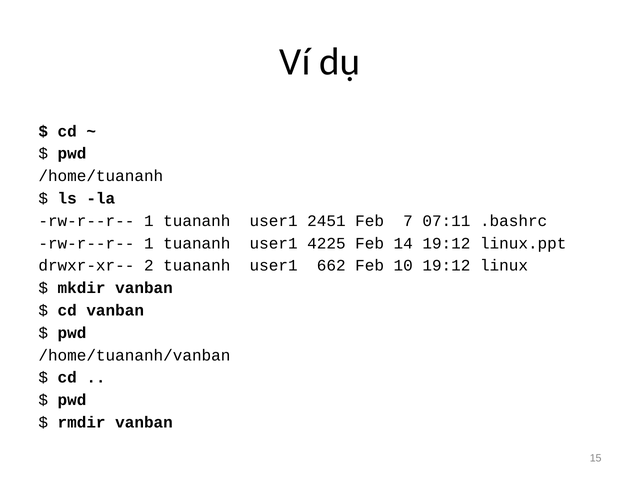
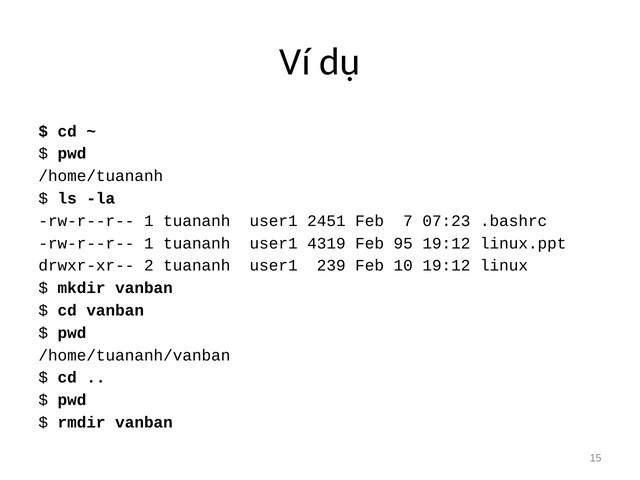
07:11: 07:11 -> 07:23 (446, 221)
4225: 4225 -> 4319 (326, 243)
14: 14 -> 95 (403, 243)
662: 662 -> 239 (331, 266)
